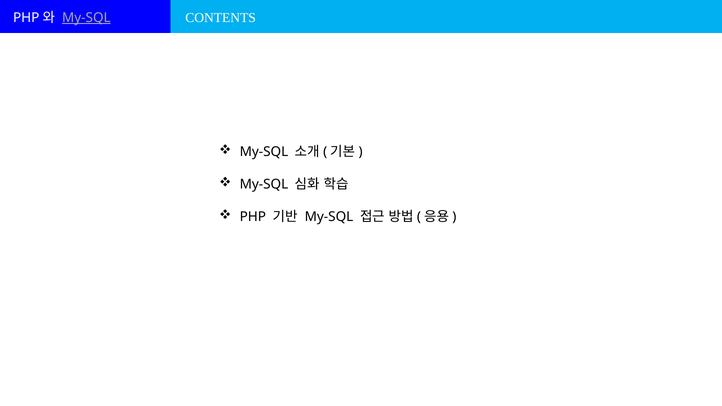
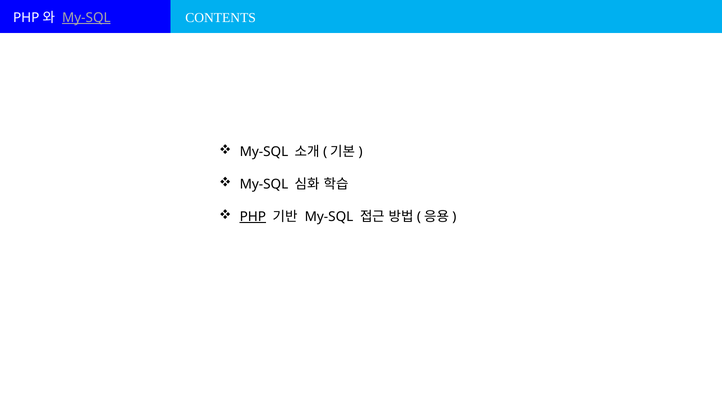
PHP underline: none -> present (253, 217)
